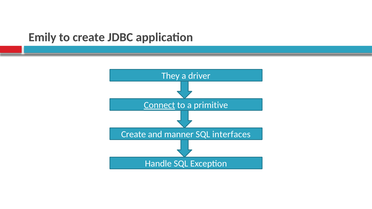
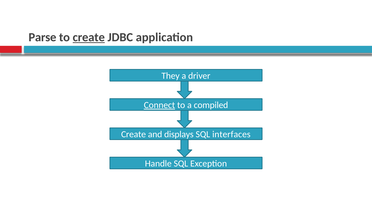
Emily: Emily -> Parse (42, 37)
create underline: none -> present (89, 37)
primitive: primitive -> compiled (211, 105)
manner: manner -> displays (179, 135)
